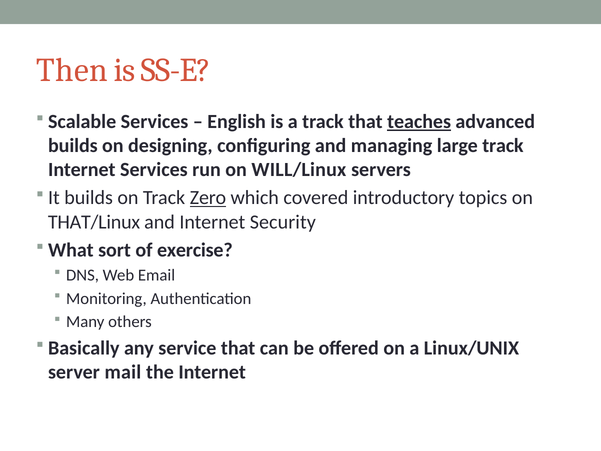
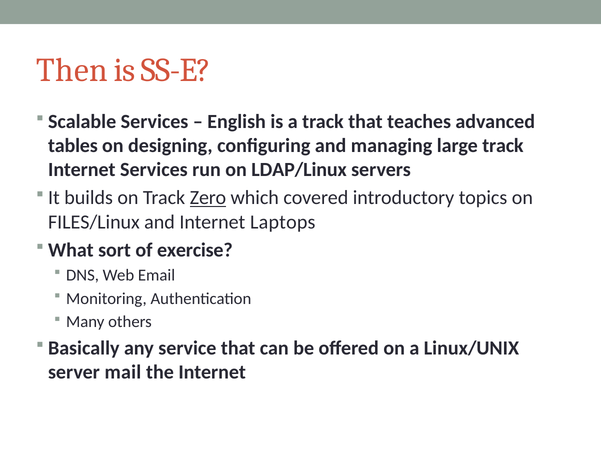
teaches underline: present -> none (419, 122)
builds: builds -> tables (73, 146)
WILL/Linux: WILL/Linux -> LDAP/Linux (299, 170)
THAT/Linux: THAT/Linux -> FILES/Linux (94, 222)
Security: Security -> Laptops (283, 222)
